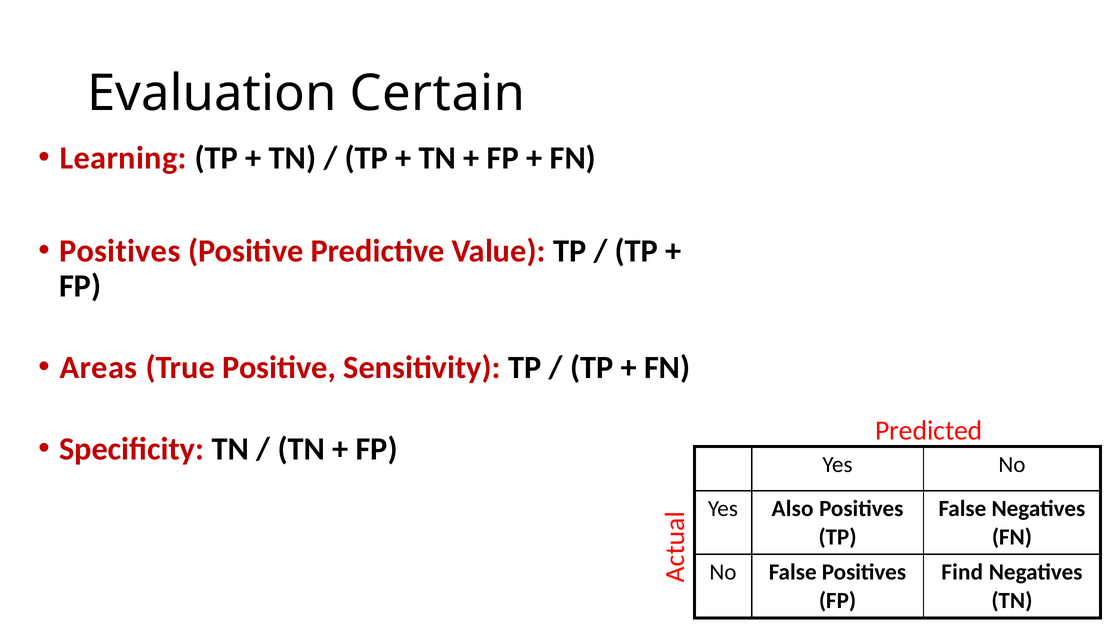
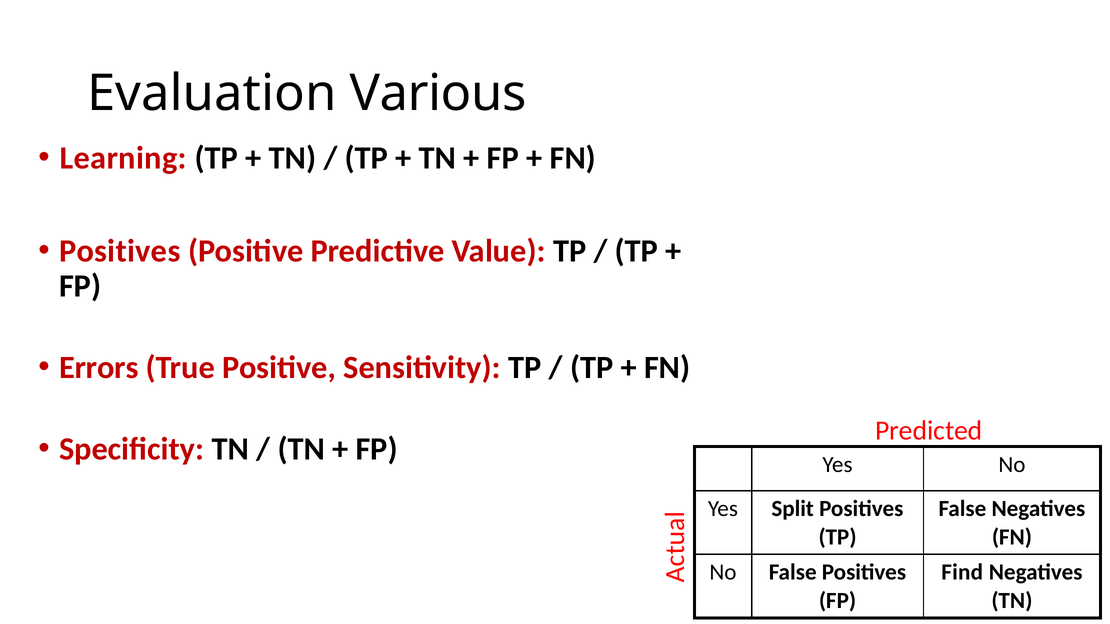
Certain: Certain -> Various (438, 93)
Areas: Areas -> Errors (99, 368)
Also: Also -> Split (793, 509)
